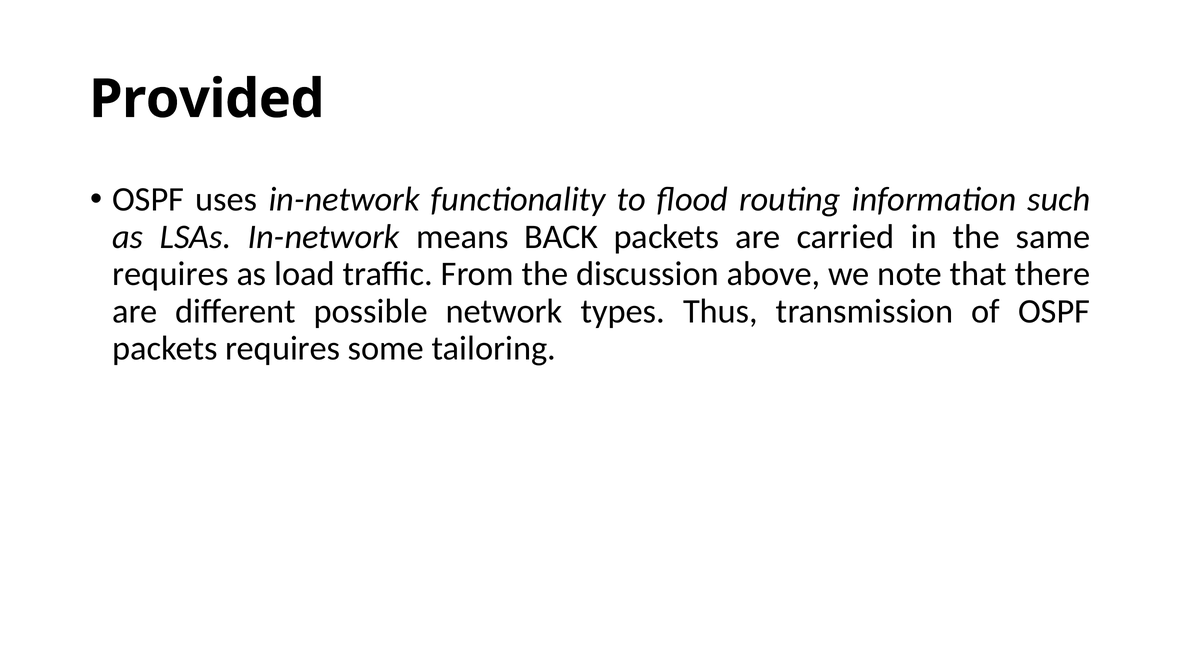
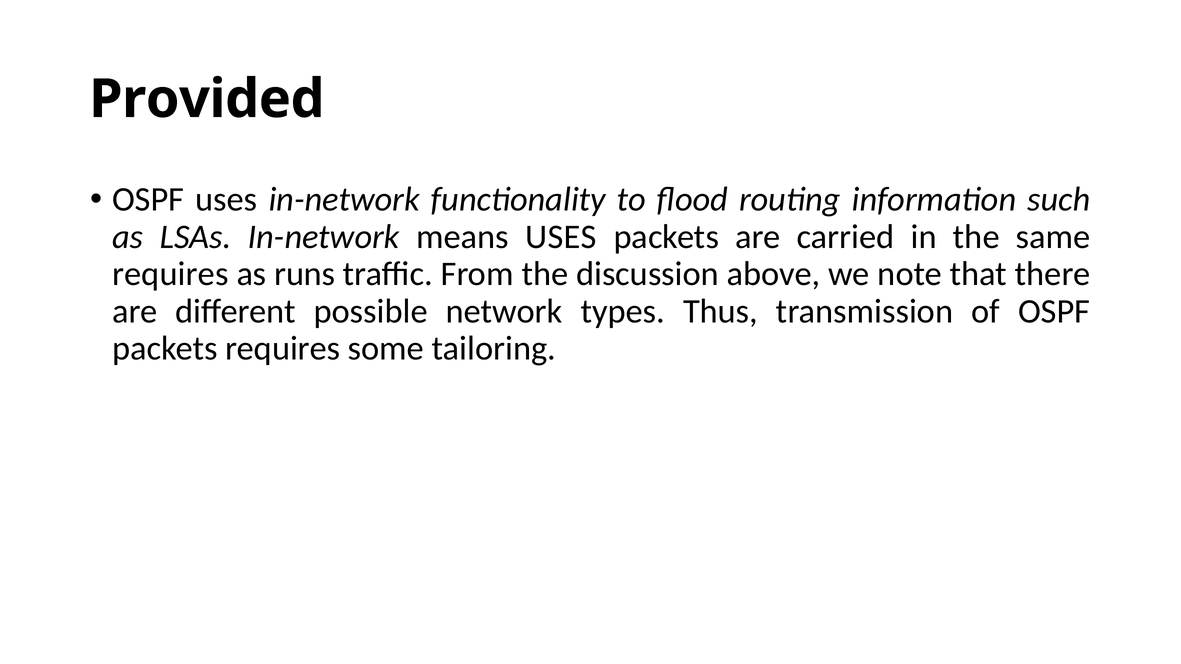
means BACK: BACK -> USES (561, 237)
load: load -> runs (305, 274)
